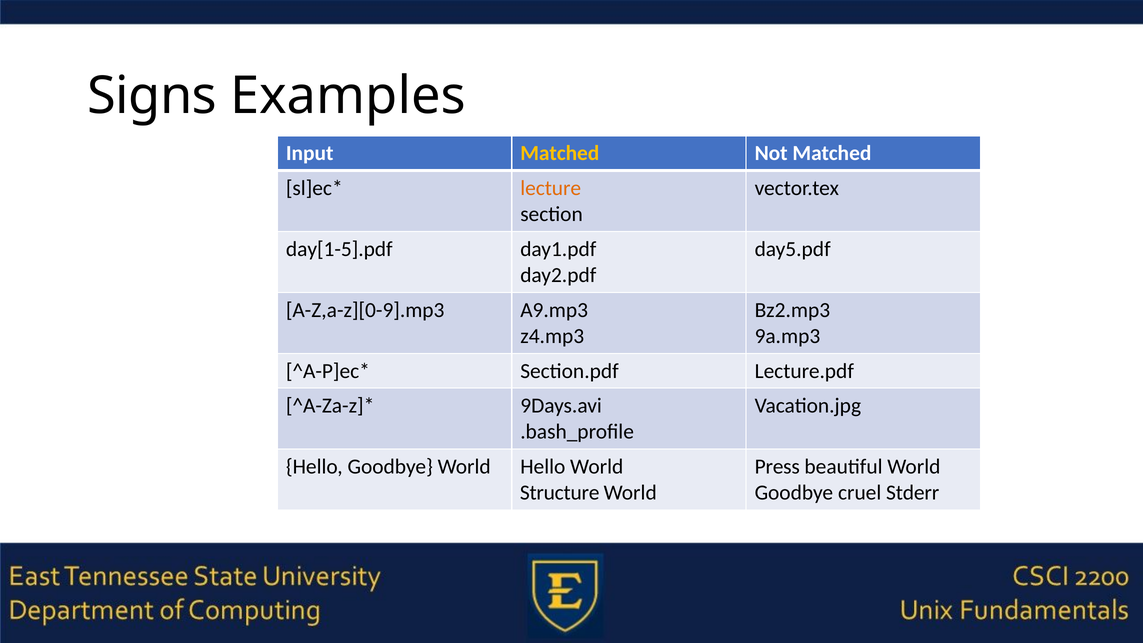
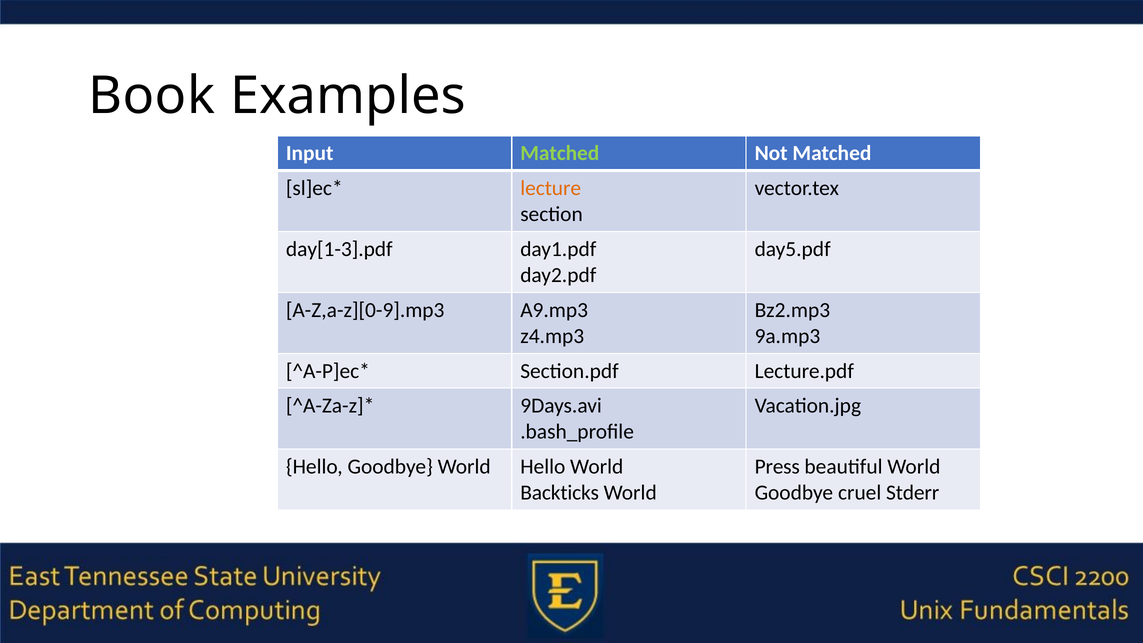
Signs: Signs -> Book (152, 96)
Matched colour: yellow -> light green (560, 153)
day[1-5].pdf: day[1-5].pdf -> day[1-3].pdf (339, 249)
Structure: Structure -> Backticks (560, 493)
